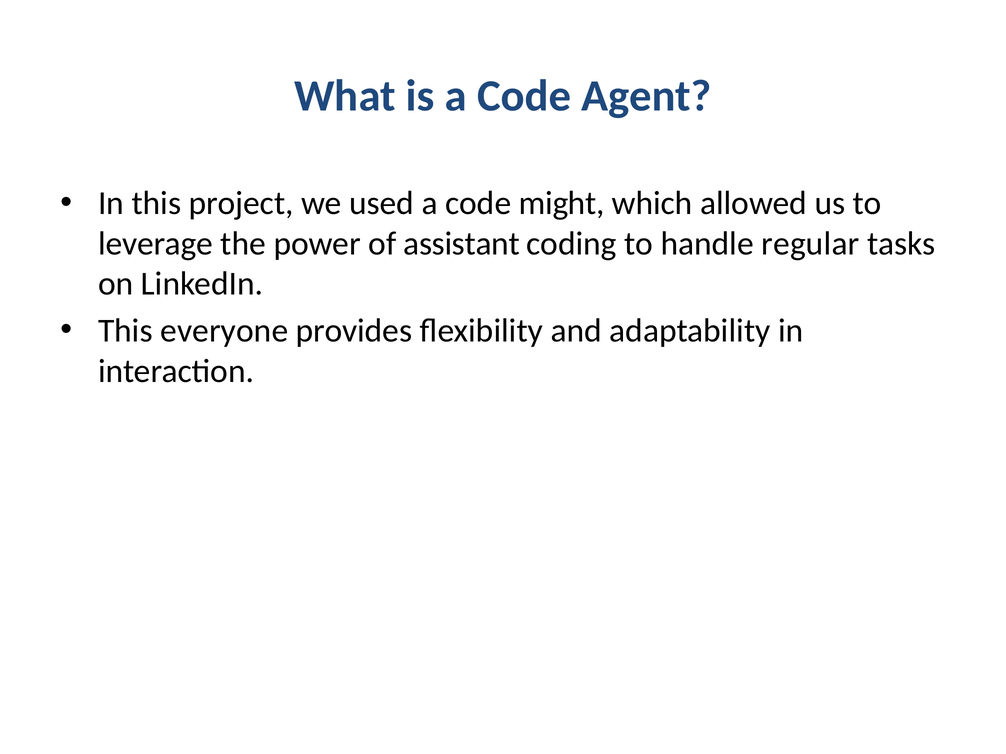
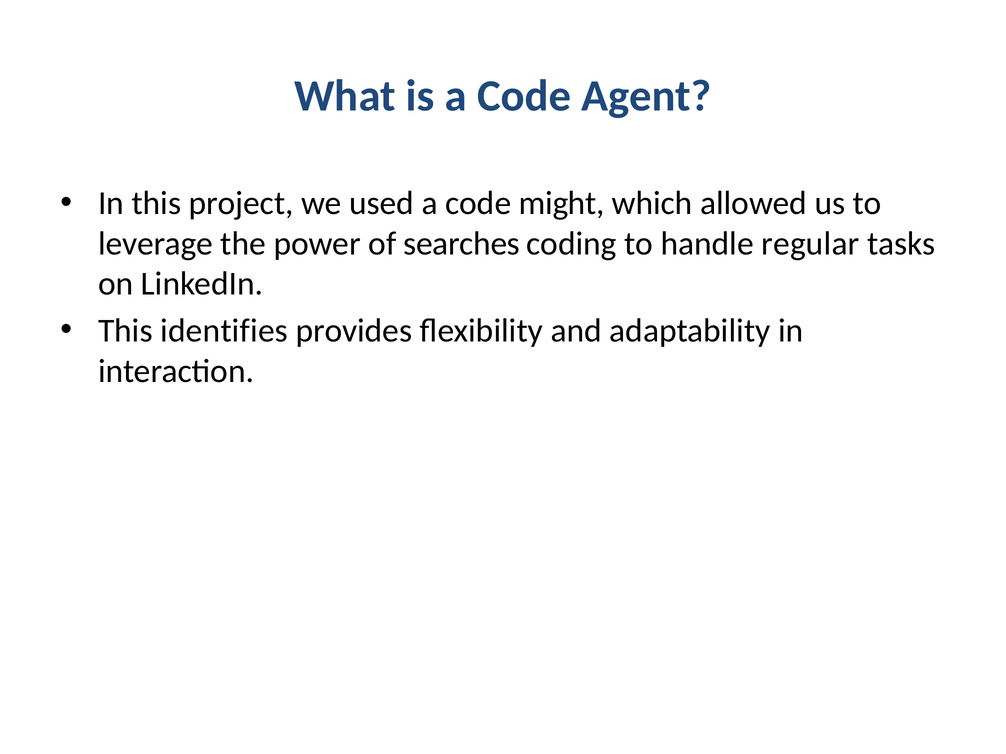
assistant: assistant -> searches (462, 244)
everyone: everyone -> identifies (224, 331)
